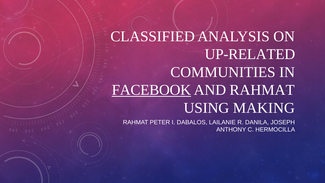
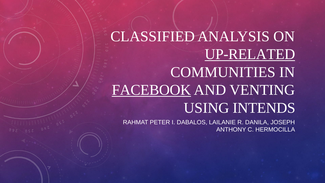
UP-RELATED underline: none -> present (250, 54)
AND RAHMAT: RAHMAT -> VENTING (262, 90)
MAKING: MAKING -> INTENDS (264, 108)
